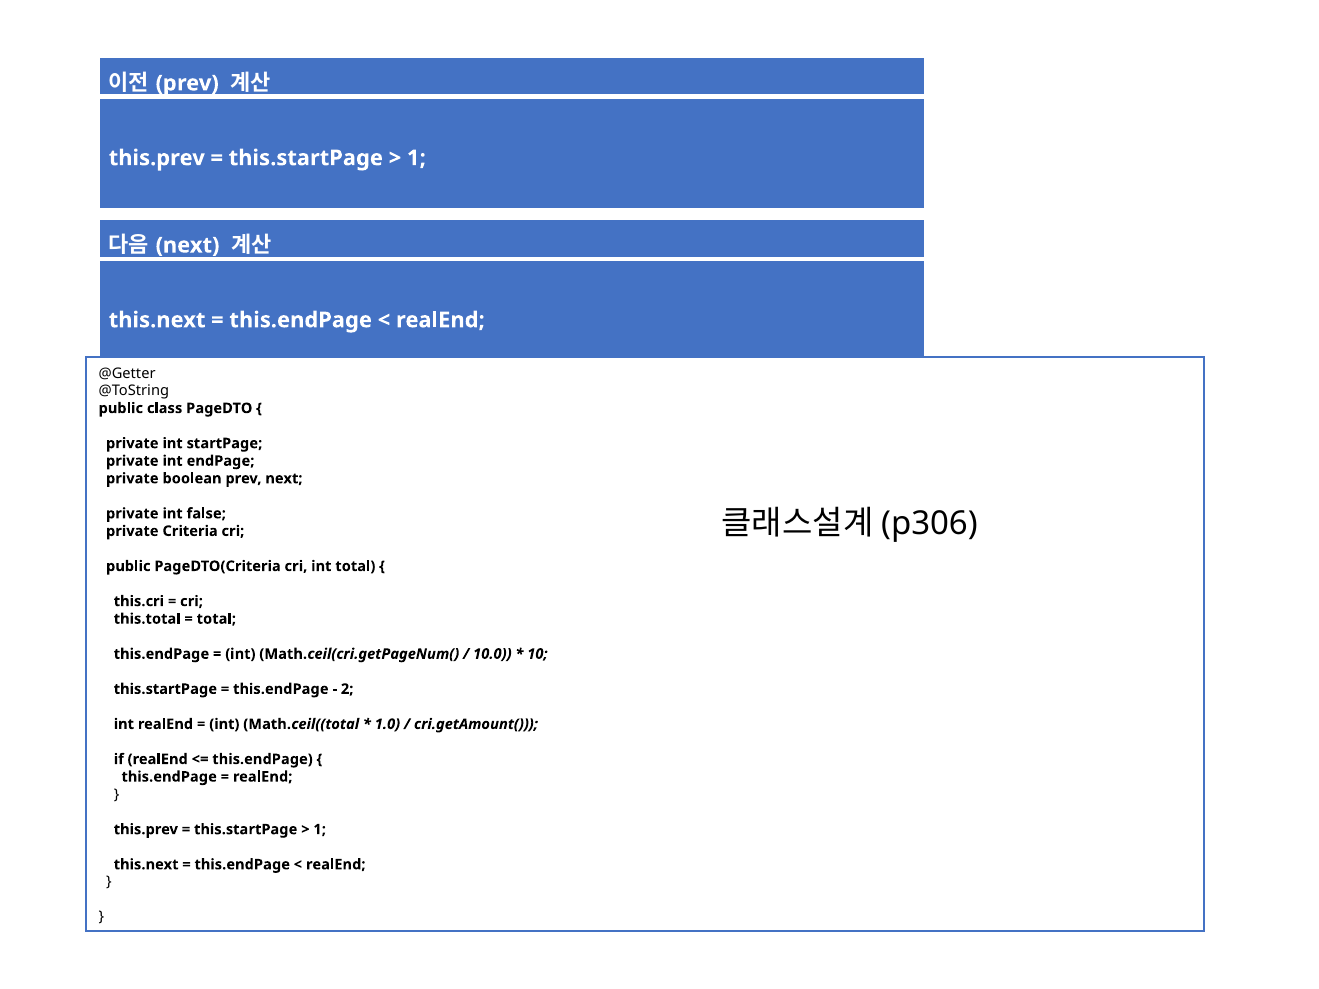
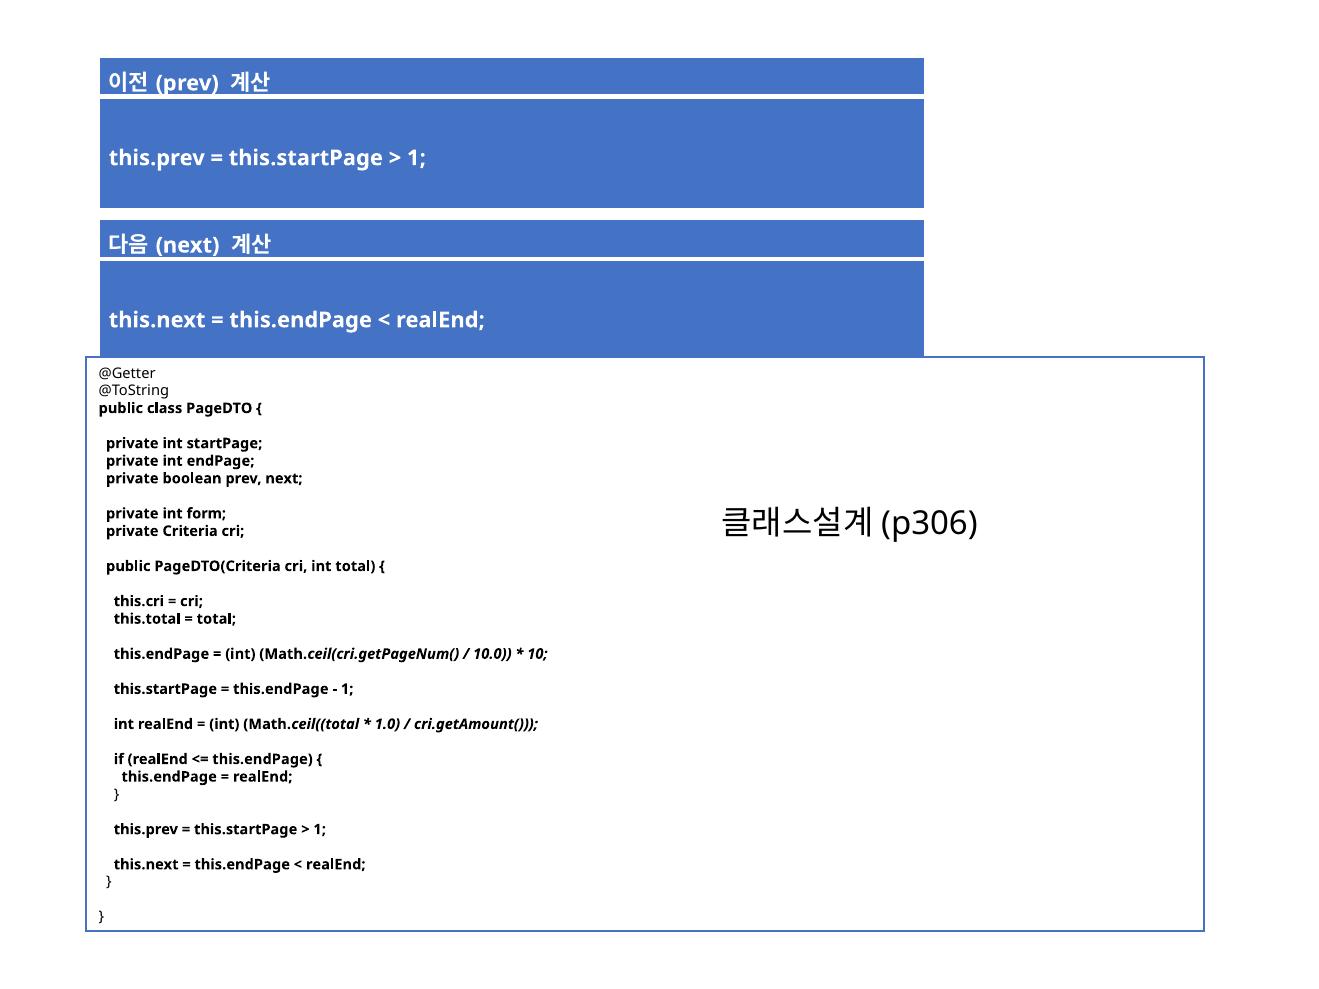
false: false -> form (206, 514)
2: 2 -> 1 (347, 689)
